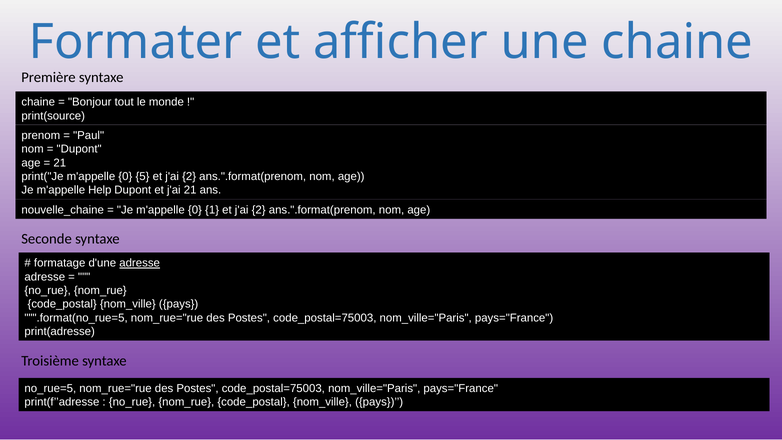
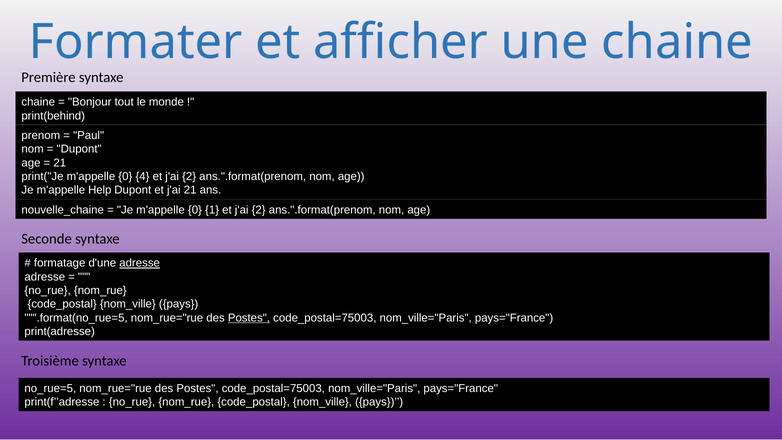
print(source: print(source -> print(behind (53, 116)
5: 5 -> 4 (143, 176)
Postes underline: none -> present (249, 318)
